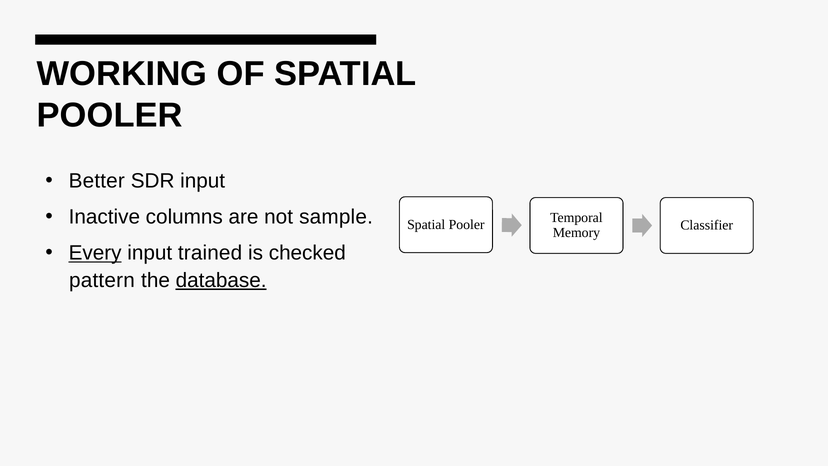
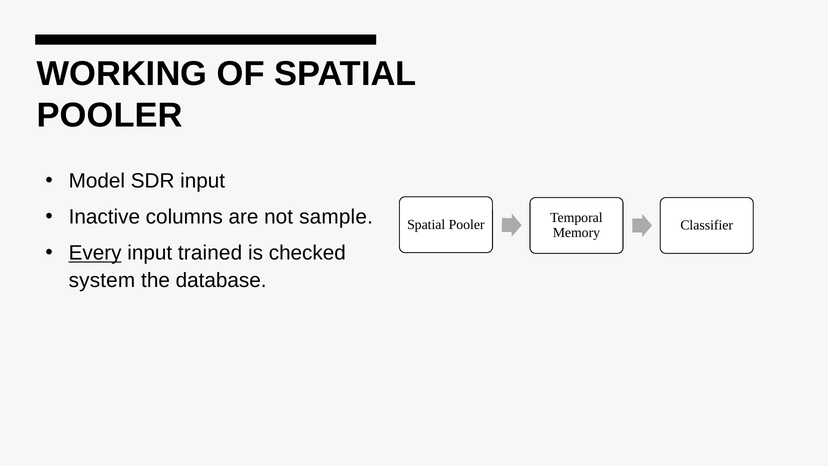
Better: Better -> Model (97, 181)
pattern: pattern -> system (102, 280)
database underline: present -> none (221, 280)
